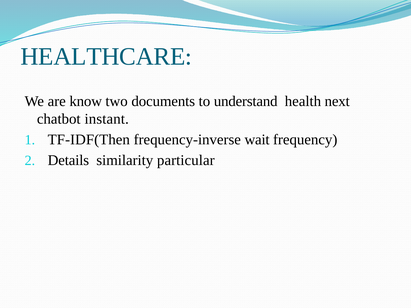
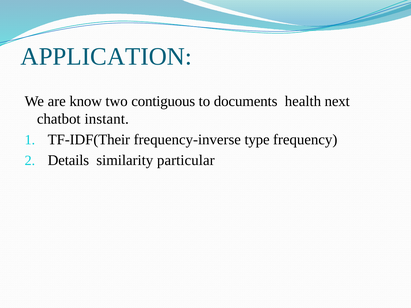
HEALTHCARE: HEALTHCARE -> APPLICATION (103, 57)
documents: documents -> contiguous (163, 101)
understand: understand -> documents (246, 101)
TF-IDF(Then: TF-IDF(Then -> TF-IDF(Their (89, 140)
wait: wait -> type (257, 140)
